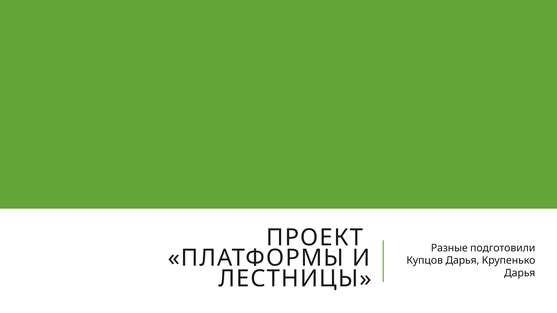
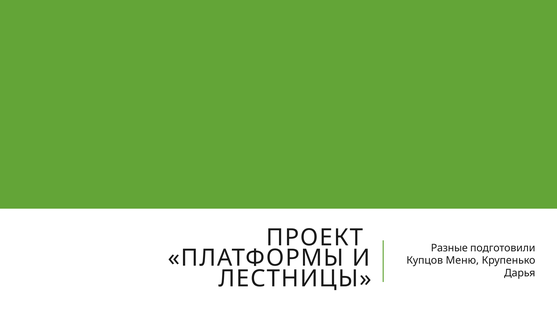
Купцов Дарья: Дарья -> Меню (462, 261)
